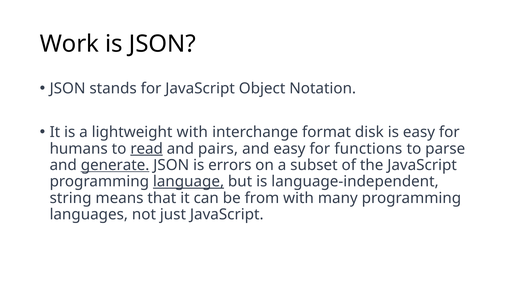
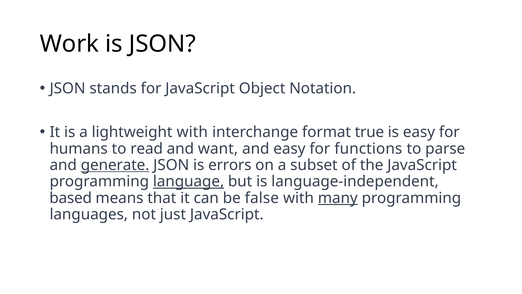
disk: disk -> true (369, 132)
read underline: present -> none (147, 148)
pairs: pairs -> want (218, 148)
string: string -> based (71, 198)
from: from -> false (262, 198)
many underline: none -> present (338, 198)
